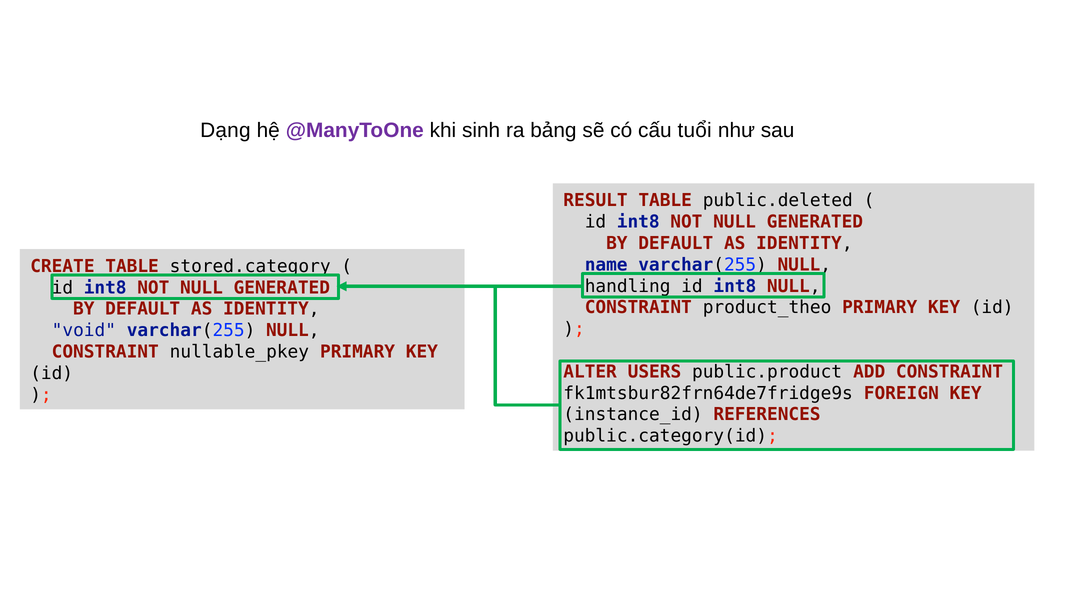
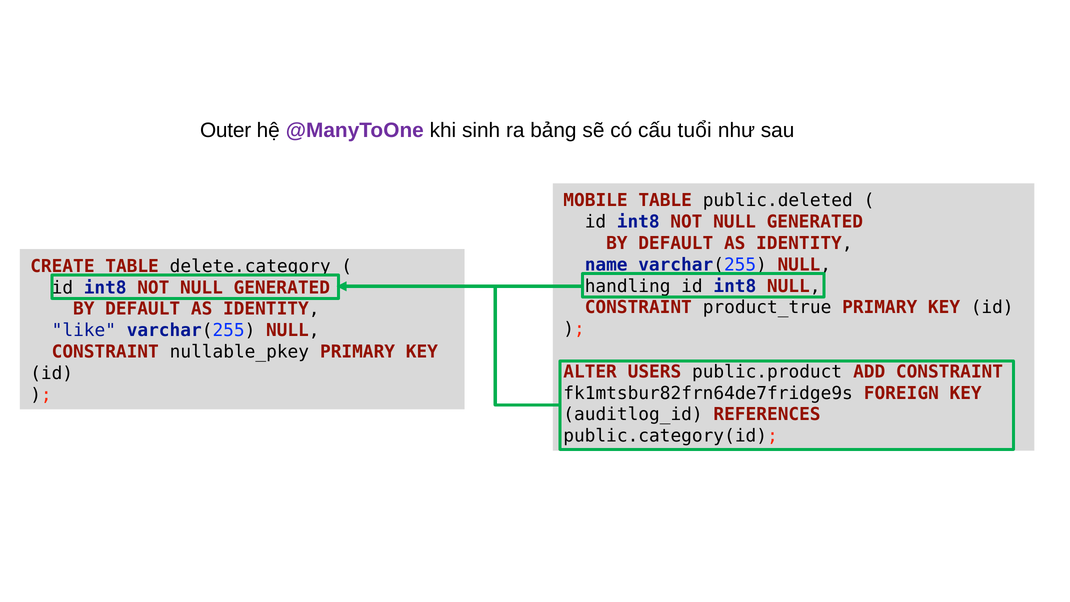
Dạng: Dạng -> Outer (226, 130)
RESULT: RESULT -> MOBILE (596, 201)
stored.category: stored.category -> delete.category (250, 266)
product_theo: product_theo -> product_true (767, 308)
void: void -> like (84, 330)
instance_id: instance_id -> auditlog_id (633, 415)
